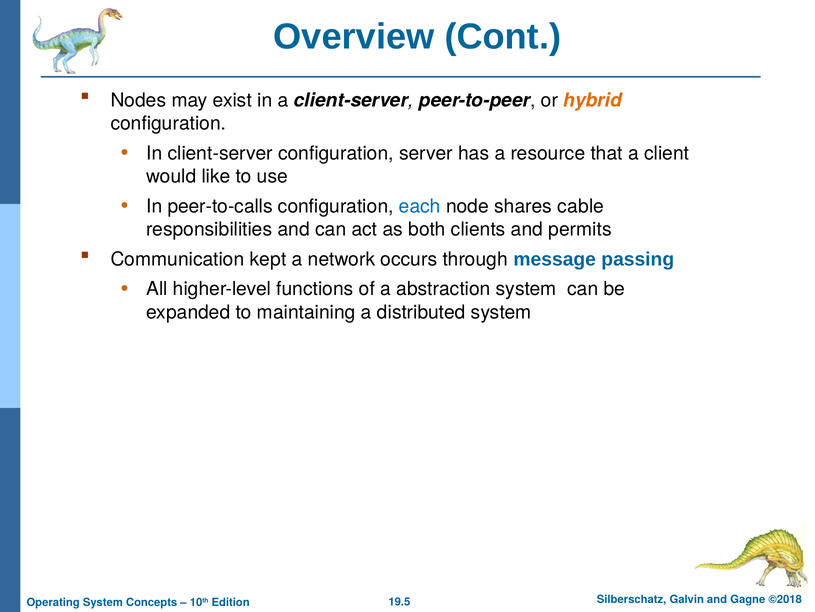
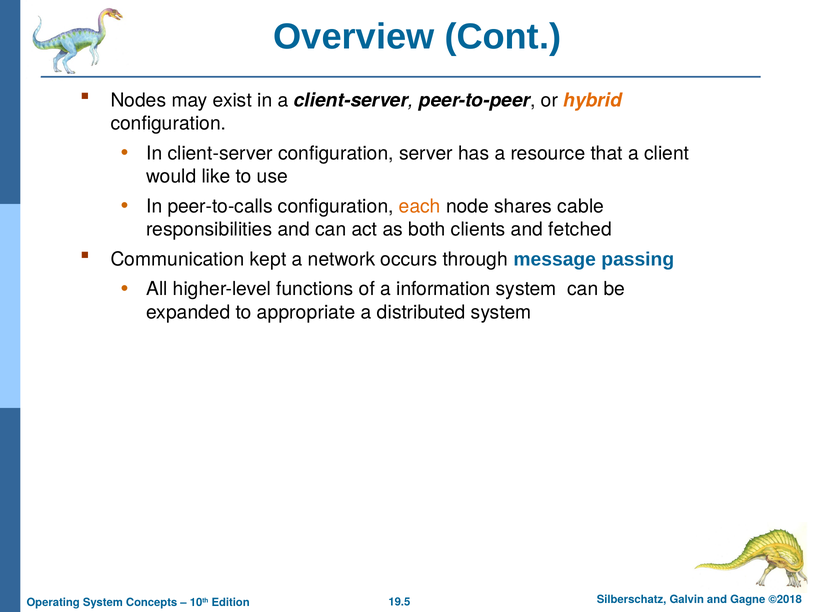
each colour: blue -> orange (420, 206)
permits: permits -> fetched (580, 229)
abstraction: abstraction -> information (444, 289)
maintaining: maintaining -> appropriate (306, 312)
